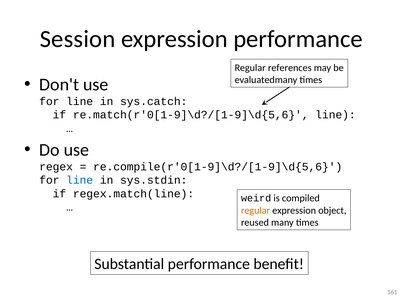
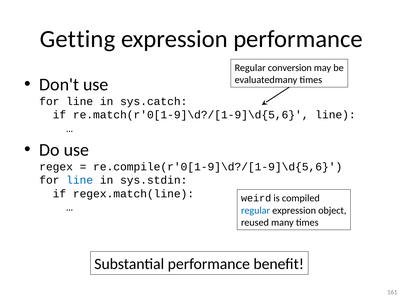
Session: Session -> Getting (78, 39)
references: references -> conversion (290, 68)
regular colour: orange -> blue (256, 211)
